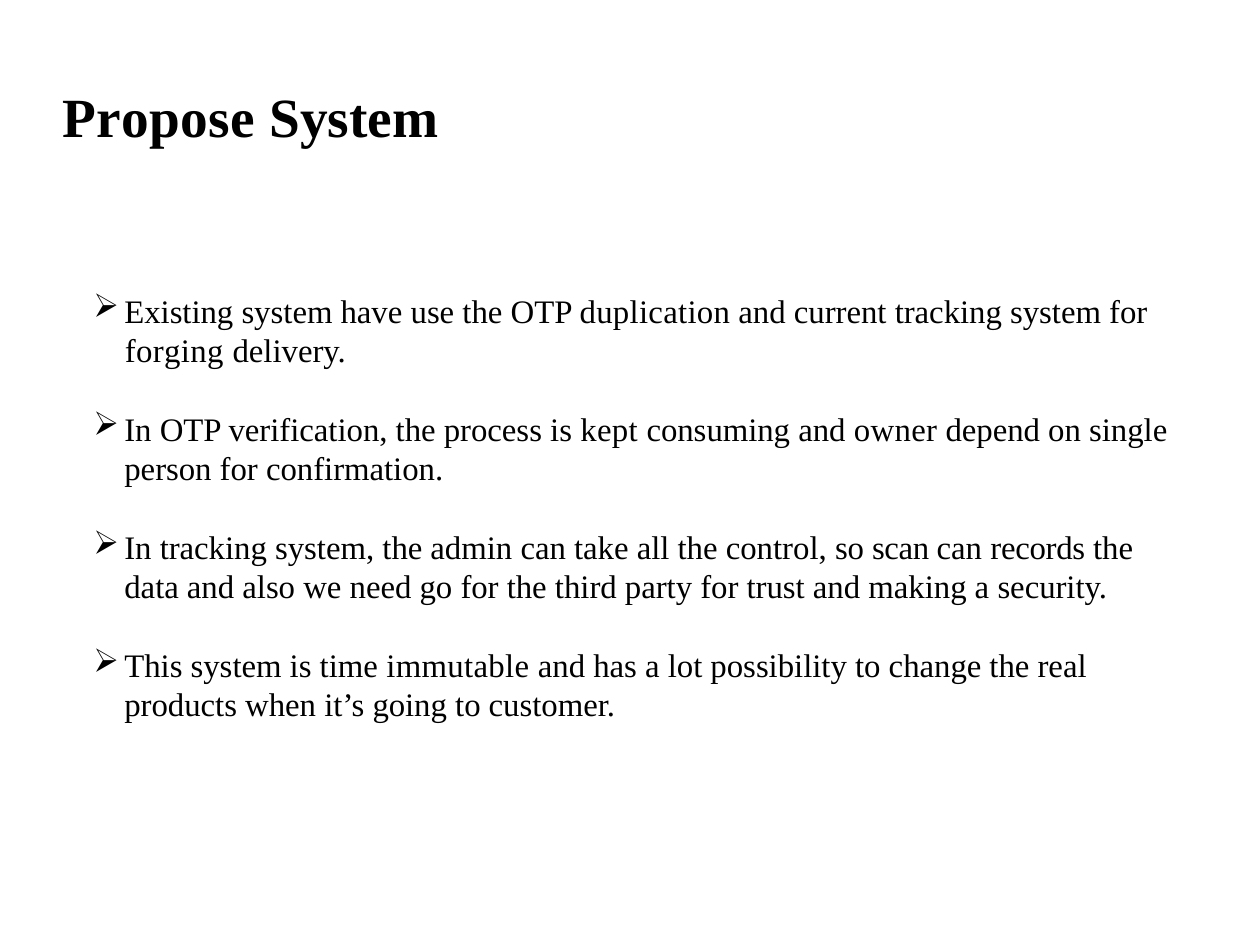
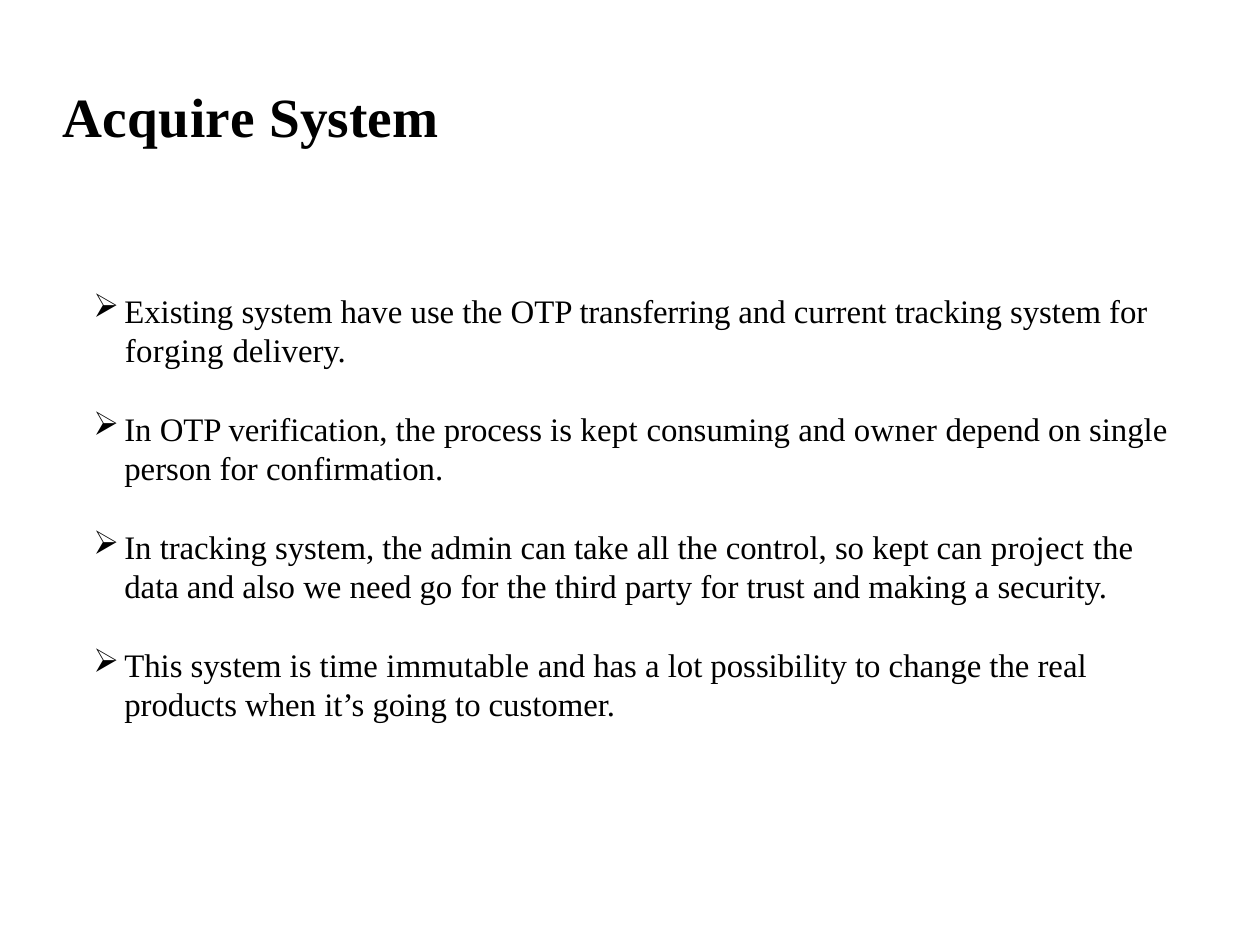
Propose: Propose -> Acquire (159, 119)
duplication: duplication -> transferring (655, 312)
so scan: scan -> kept (900, 549)
records: records -> project (1037, 549)
